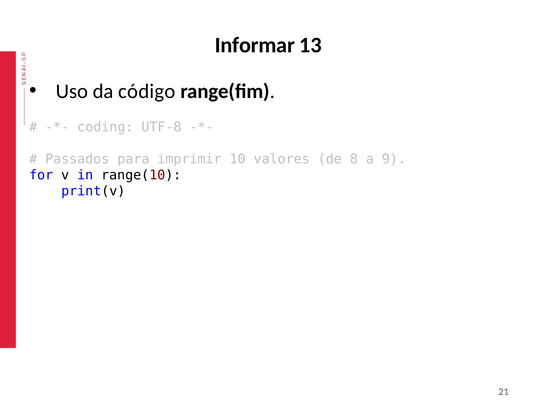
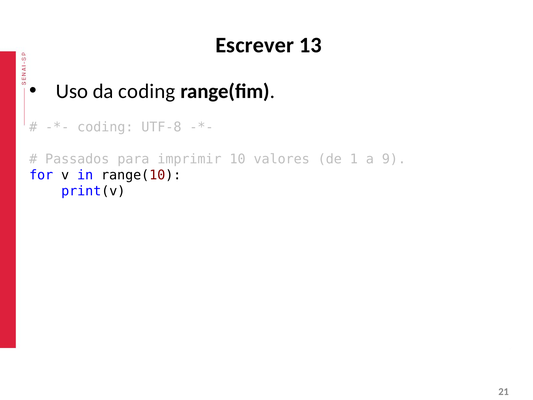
Informar: Informar -> Escrever (255, 45)
da código: código -> coding (147, 91)
8: 8 -> 1 (354, 159)
